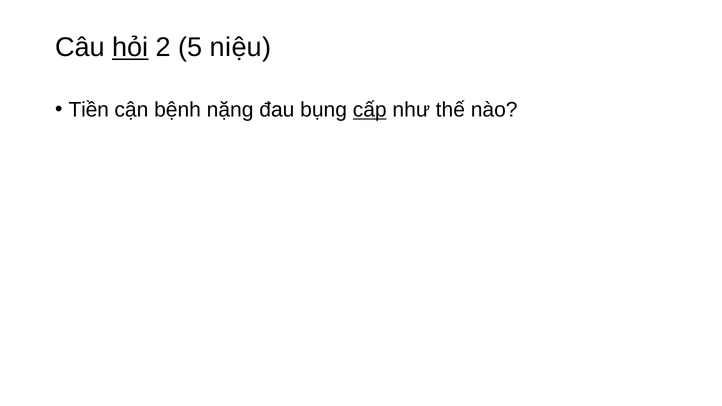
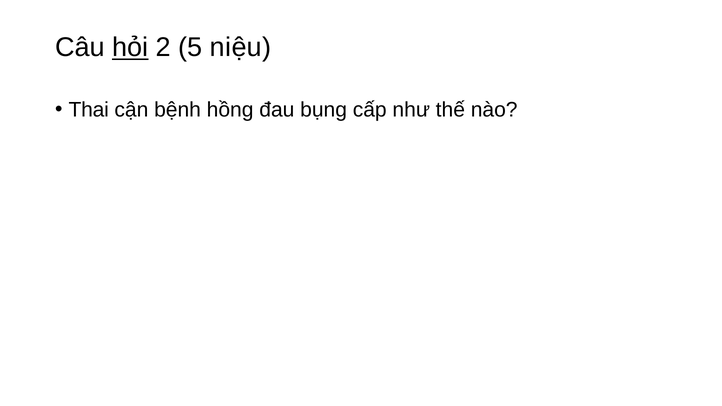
Tiền: Tiền -> Thai (89, 110)
nặng: nặng -> hồng (230, 110)
cấp underline: present -> none (370, 110)
